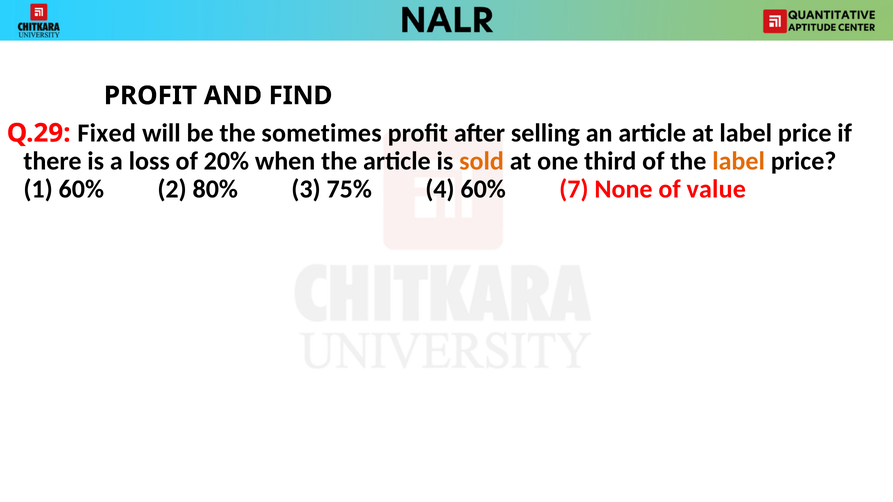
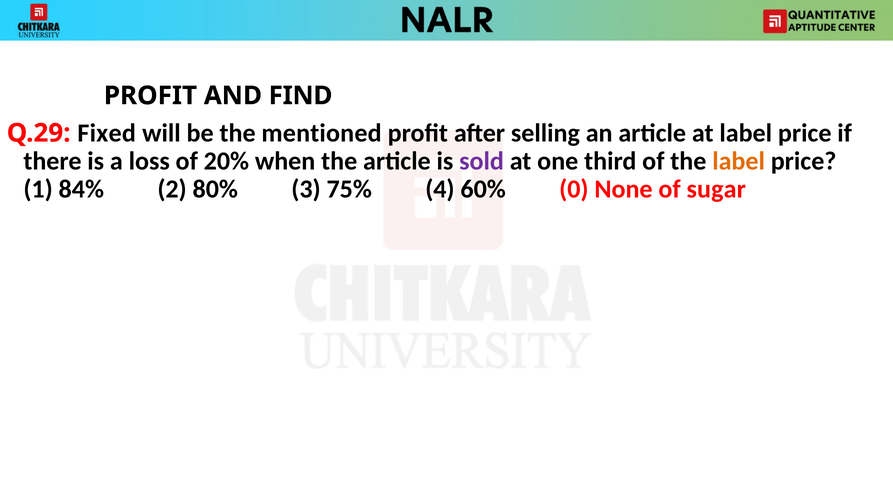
sometimes: sometimes -> mentioned (322, 133)
sold colour: orange -> purple (482, 161)
1 60%: 60% -> 84% (81, 189)
7: 7 -> 0 (574, 189)
value: value -> sugar (716, 189)
